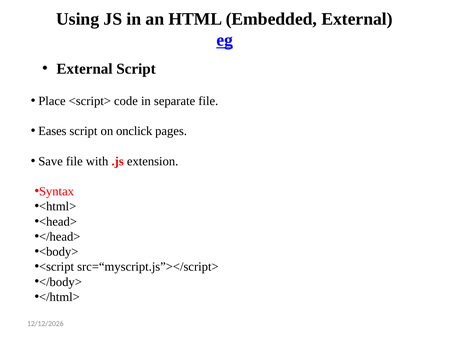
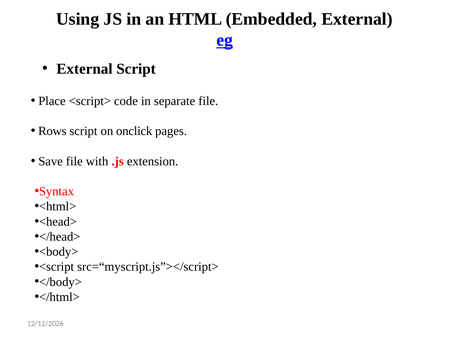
Eases: Eases -> Rows (52, 131)
